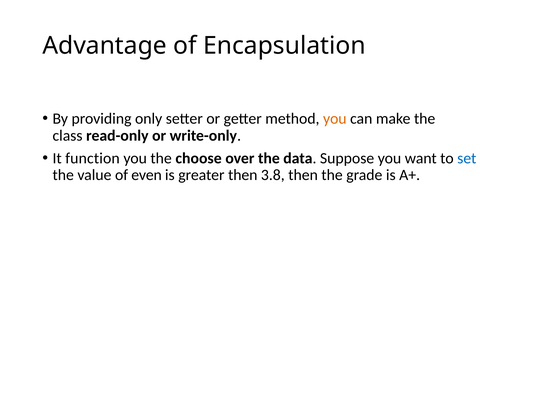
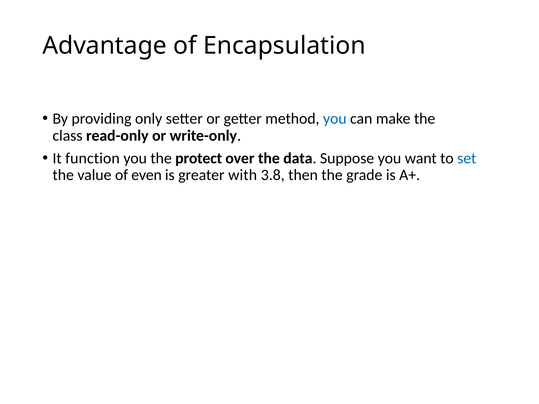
you colour: orange -> blue (335, 119)
choose: choose -> protect (199, 158)
greater then: then -> with (243, 175)
